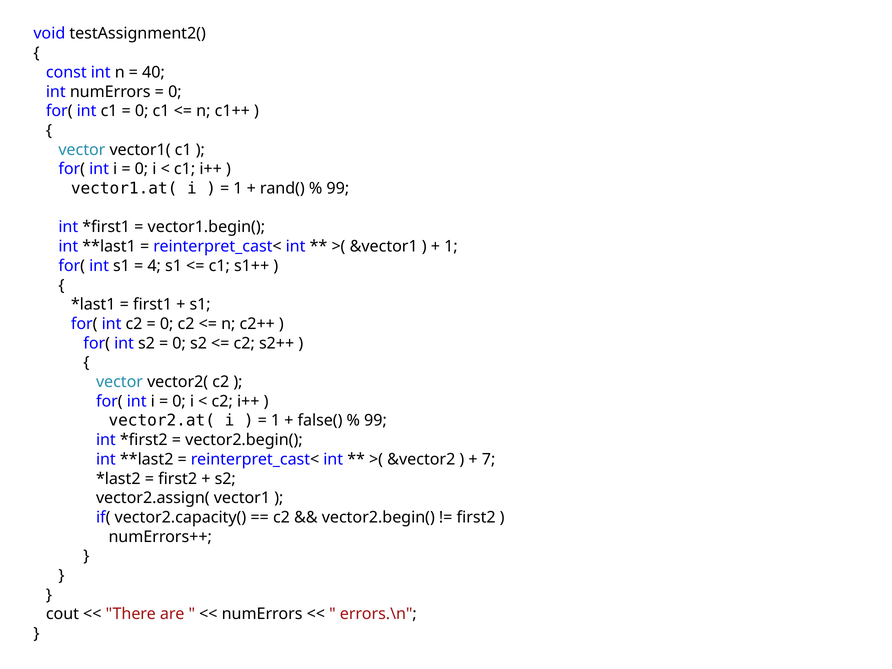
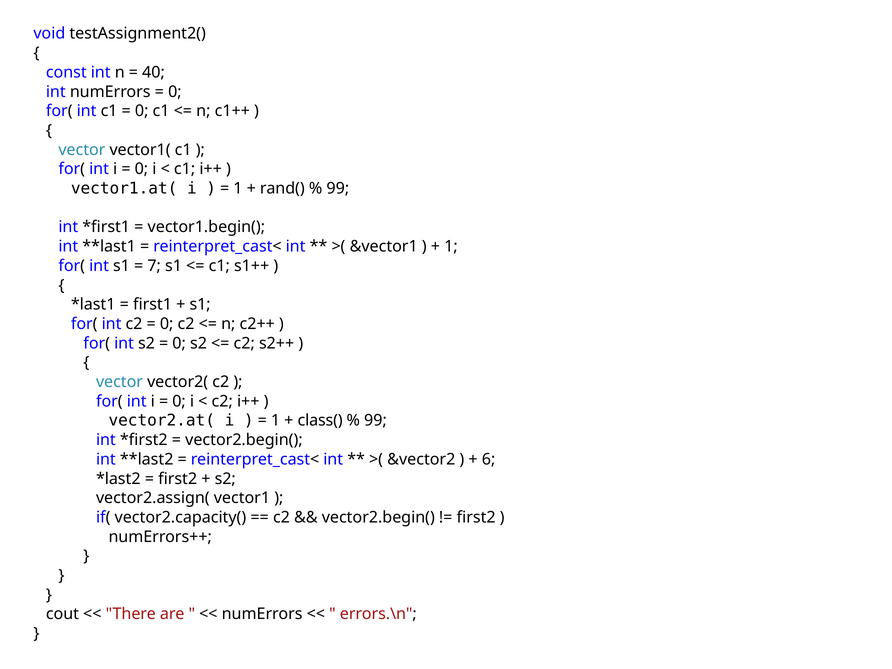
4: 4 -> 7 (154, 266)
false(: false( -> class( (320, 421)
7: 7 -> 6 (489, 459)
